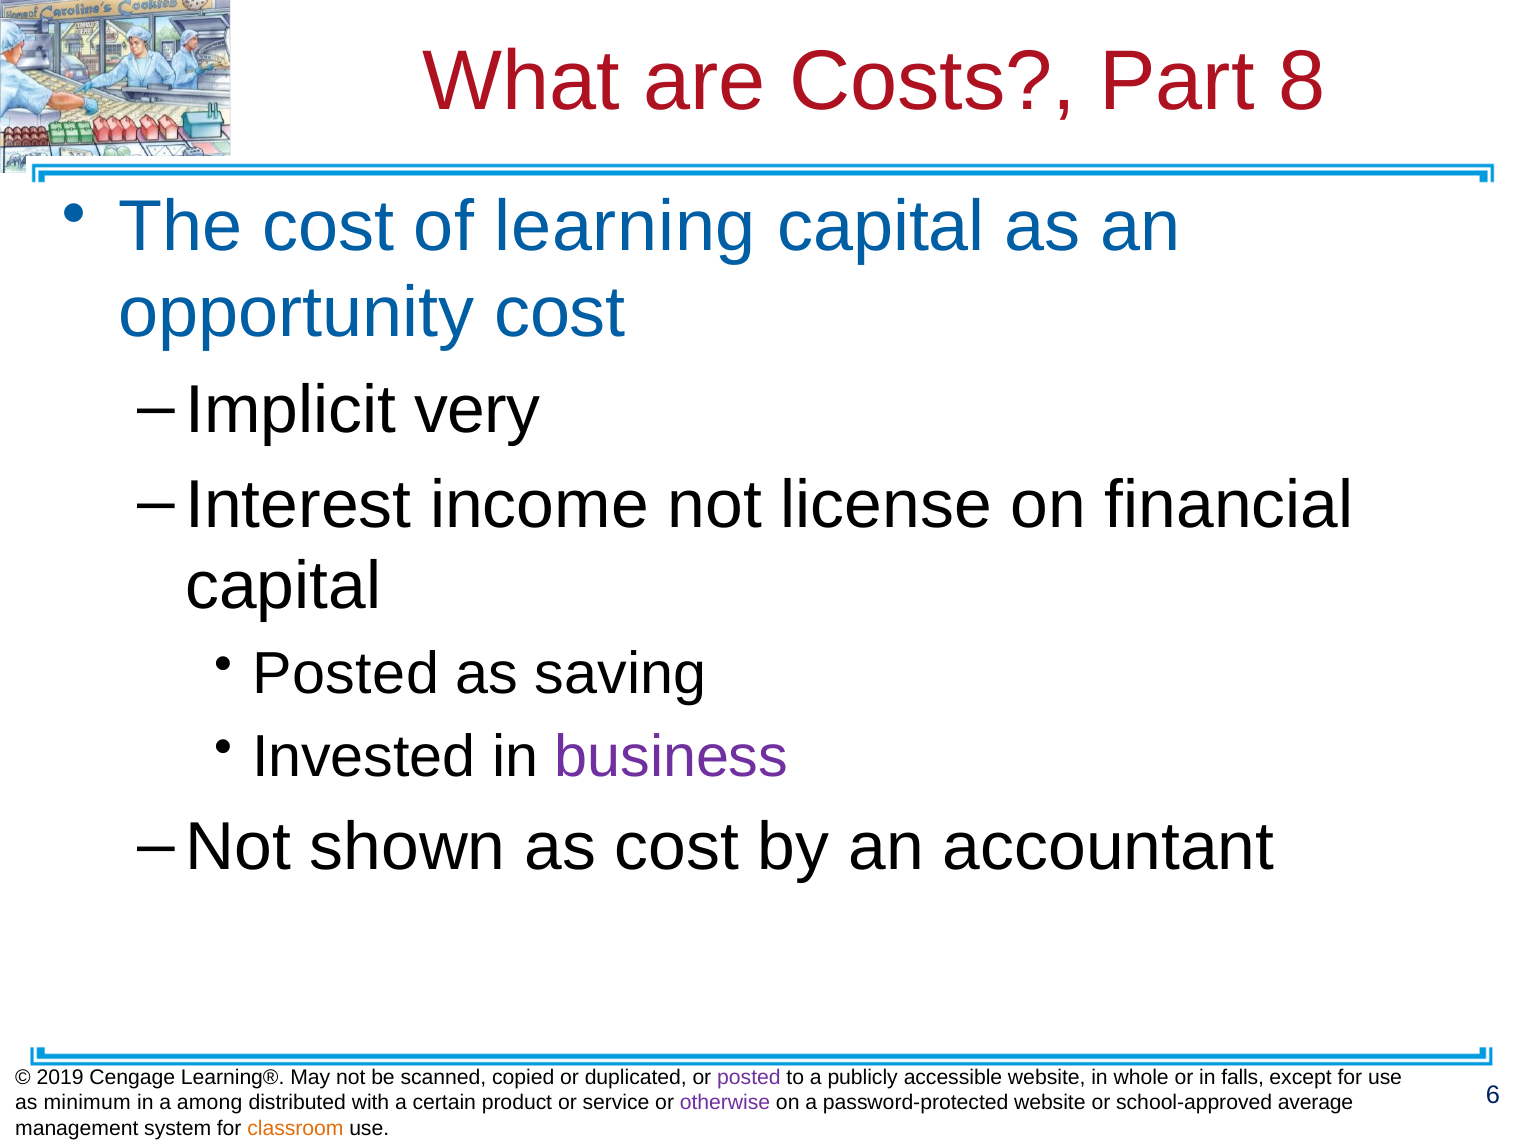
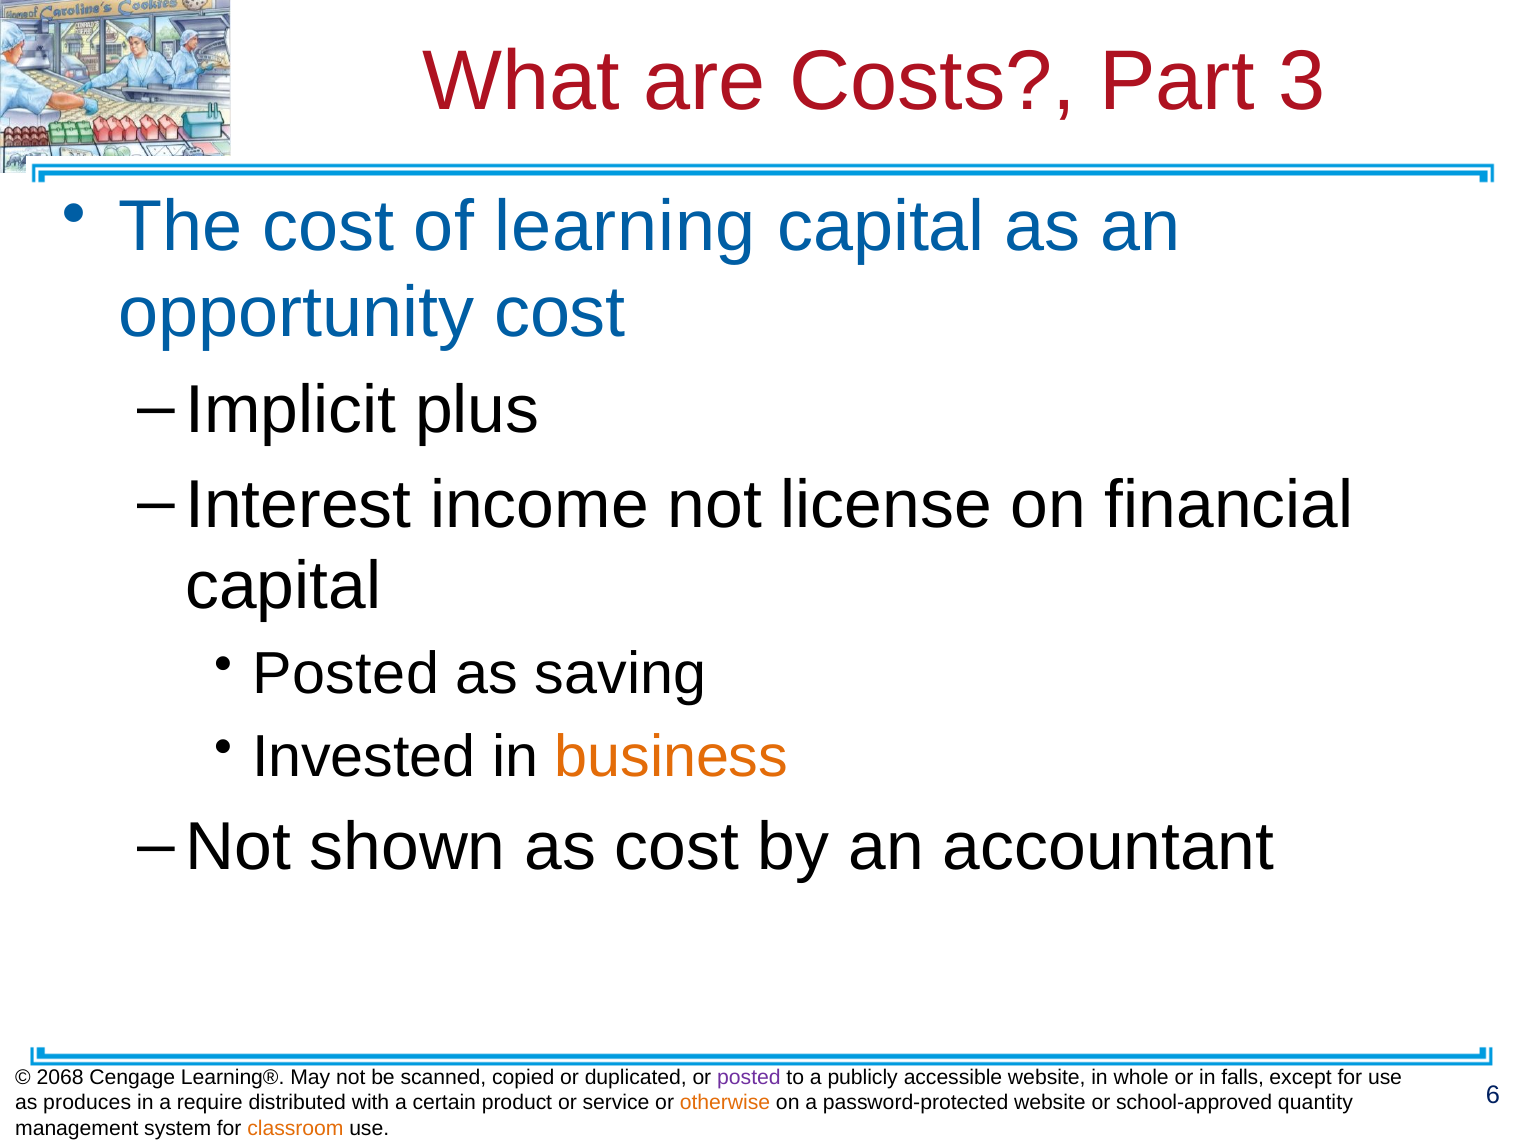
8: 8 -> 3 (1302, 81)
very: very -> plus (477, 410)
business colour: purple -> orange (671, 757)
2019: 2019 -> 2068 (60, 1078)
minimum: minimum -> produces (87, 1104)
among: among -> require (210, 1104)
otherwise colour: purple -> orange (725, 1104)
average: average -> quantity (1315, 1104)
